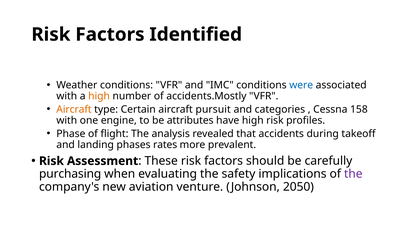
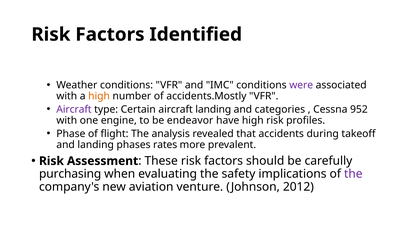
were colour: blue -> purple (301, 85)
Aircraft colour: orange -> purple (74, 109)
aircraft pursuit: pursuit -> landing (213, 109)
158: 158 -> 952 (359, 109)
attributes: attributes -> endeavor (190, 121)
2050: 2050 -> 2012 (298, 187)
